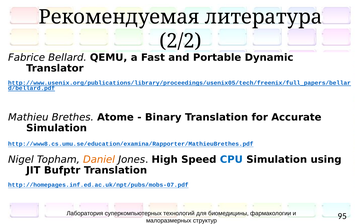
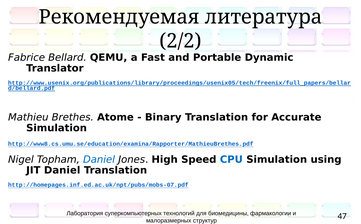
Daniel colour: orange -> blue (99, 160)
JIT Bufptr: Bufptr -> Daniel (62, 171)
95: 95 -> 47 (342, 217)
